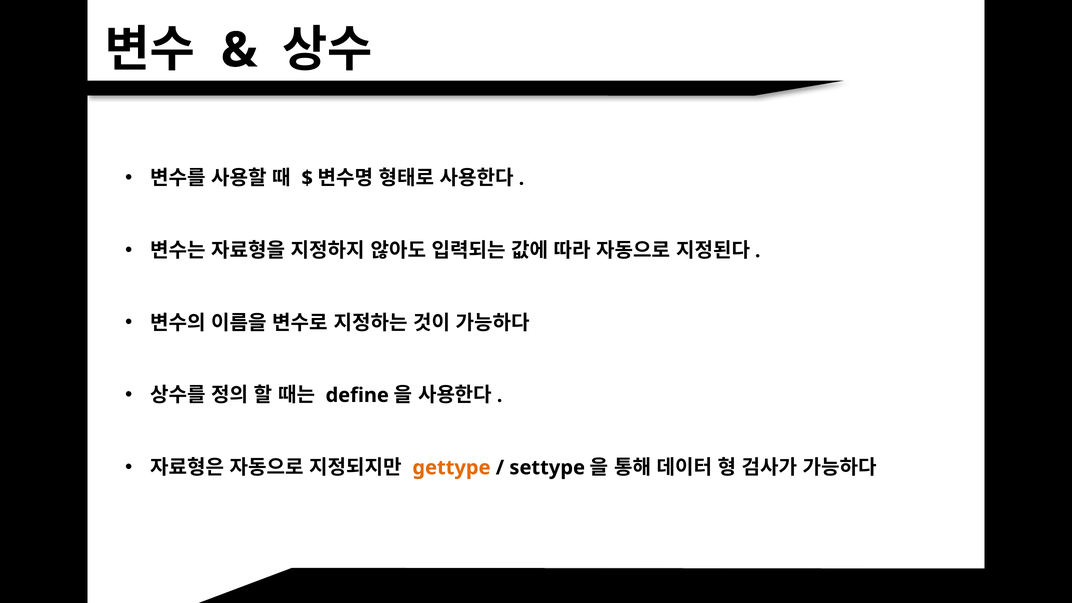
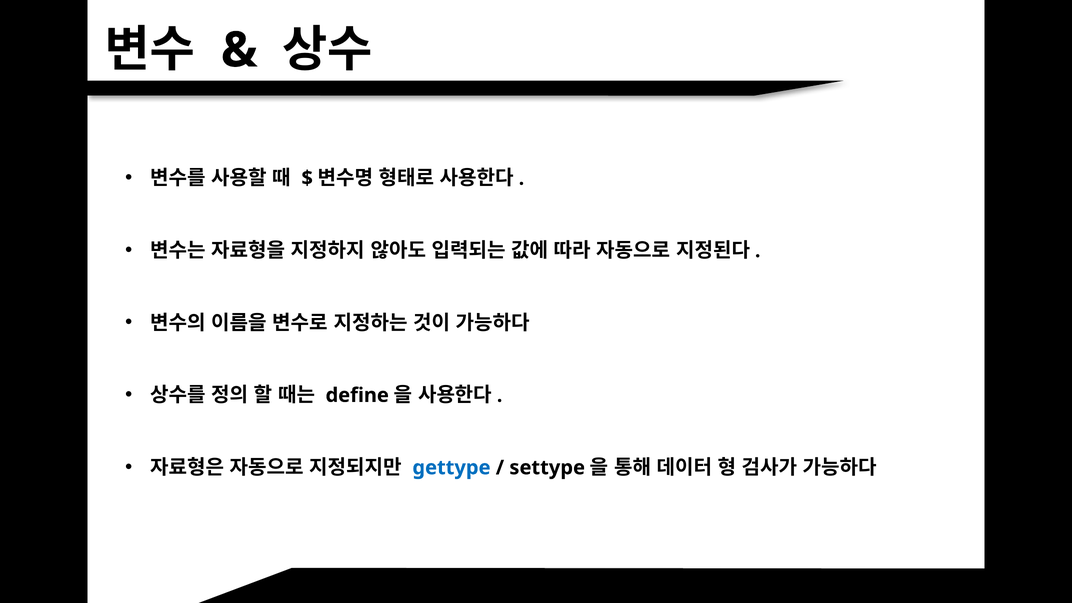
gettype colour: orange -> blue (451, 468)
